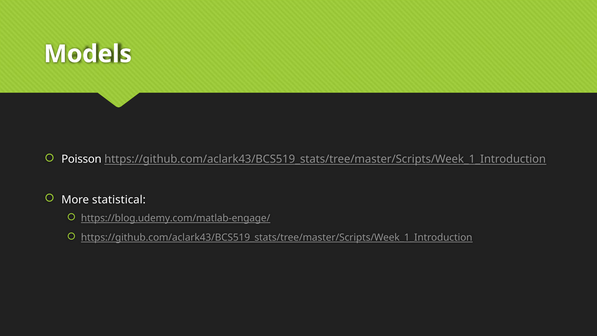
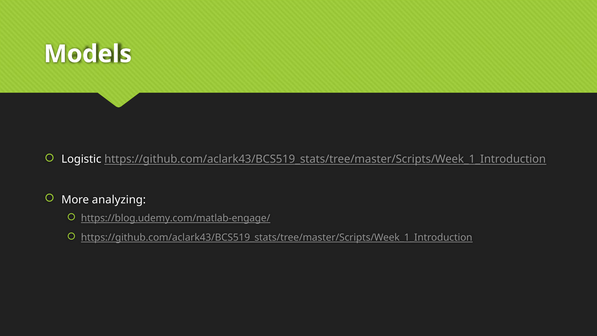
Poisson: Poisson -> Logistic (81, 159)
statistical: statistical -> analyzing (119, 200)
